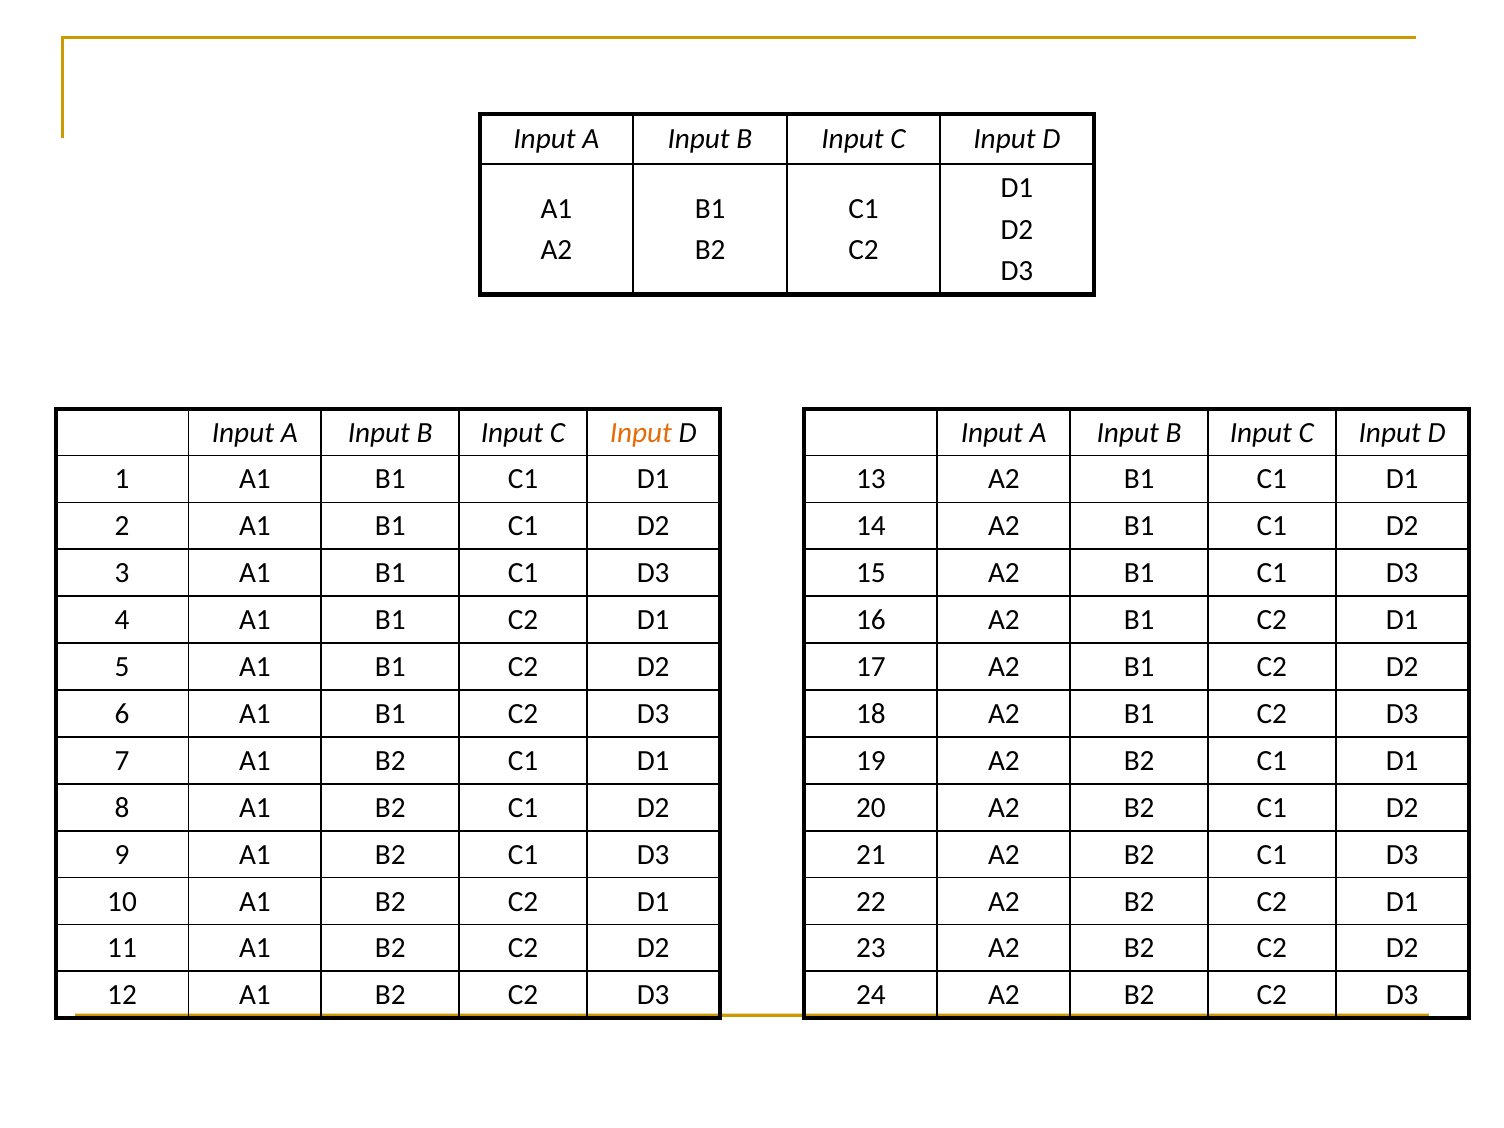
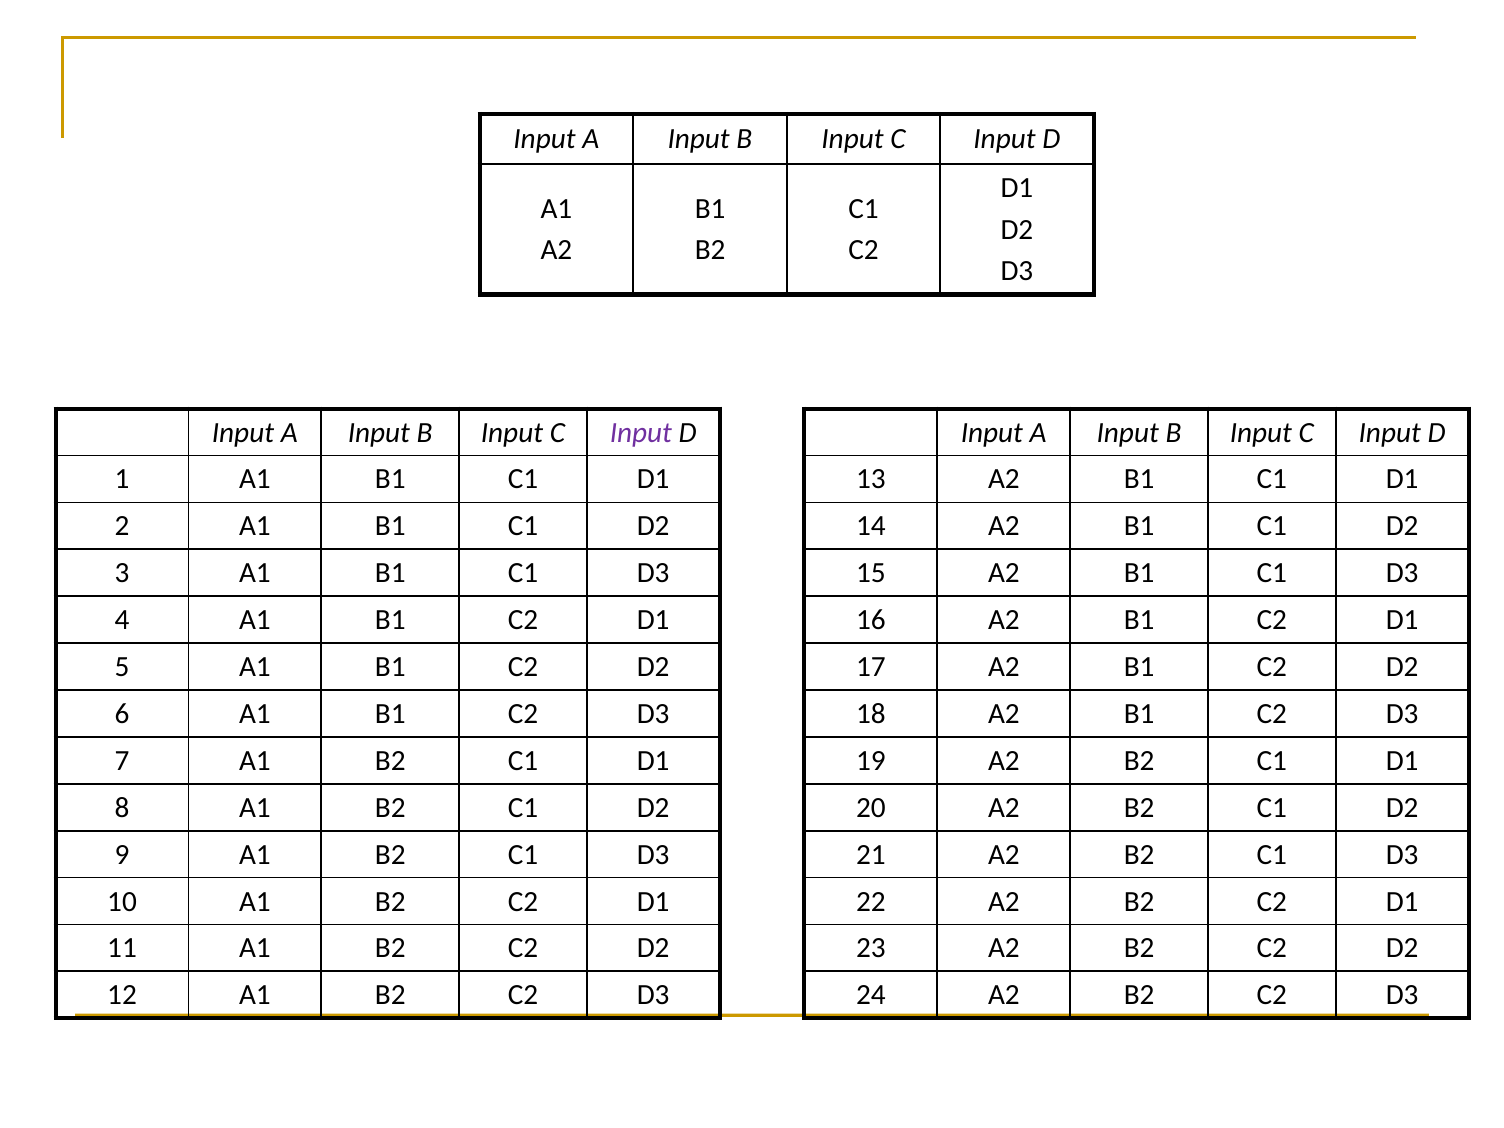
Input colour: orange -> purple (641, 432)
